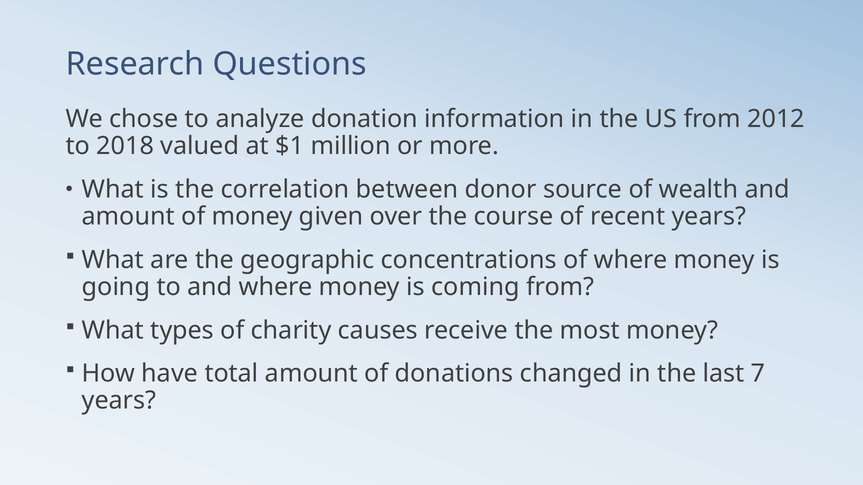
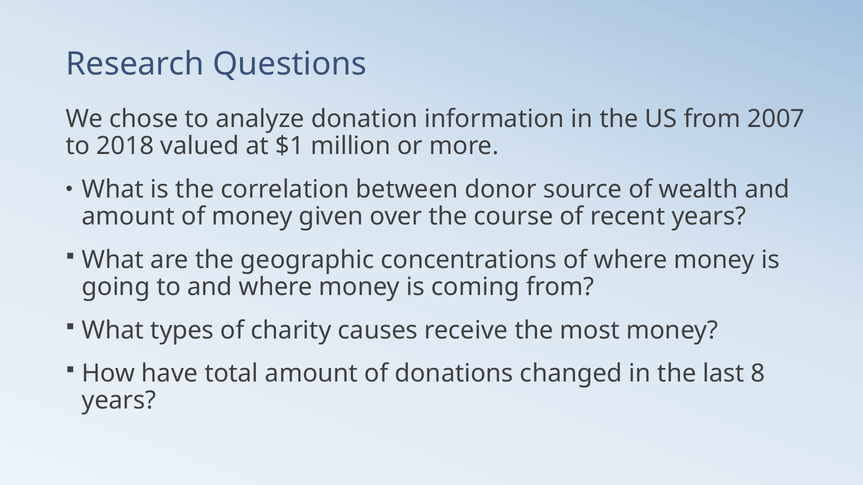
2012: 2012 -> 2007 (776, 119)
7: 7 -> 8 (758, 374)
